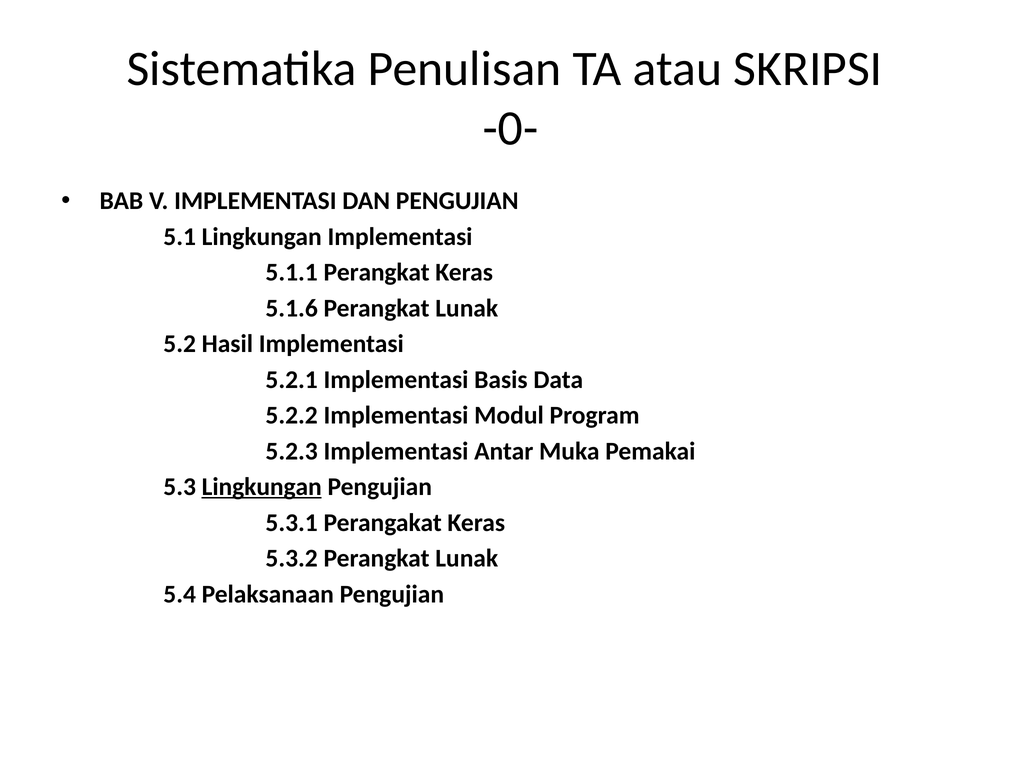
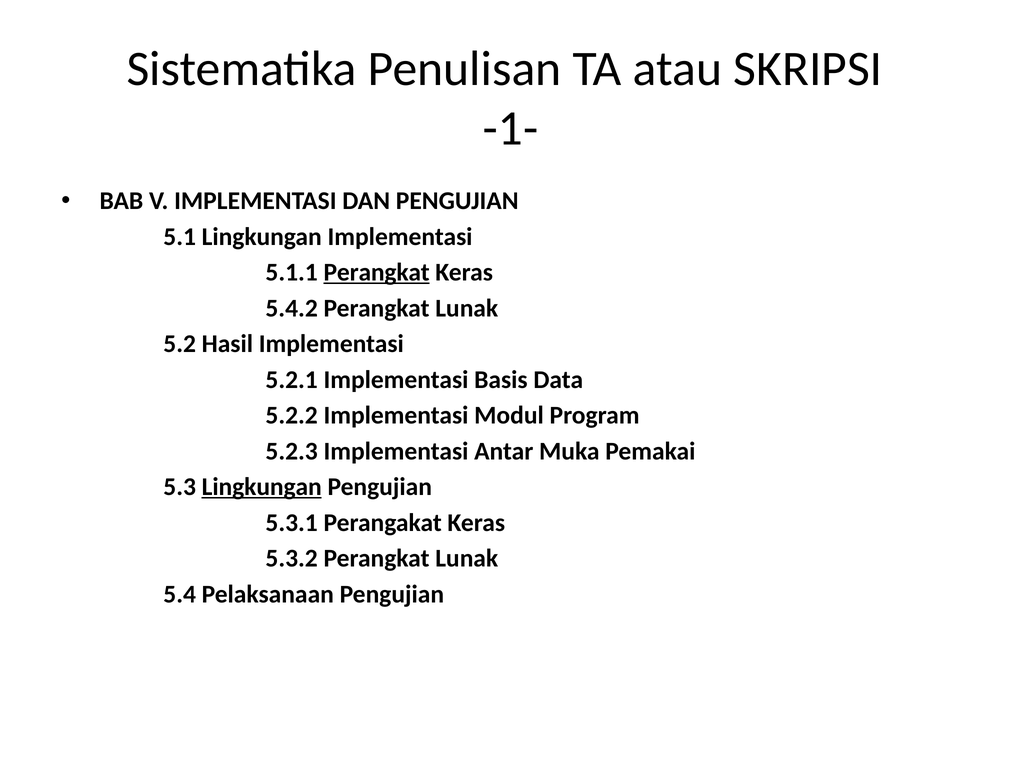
-0-: -0- -> -1- (510, 129)
Perangkat underline: none -> present (377, 272)
5.1.6: 5.1.6 -> 5.4.2 (292, 308)
